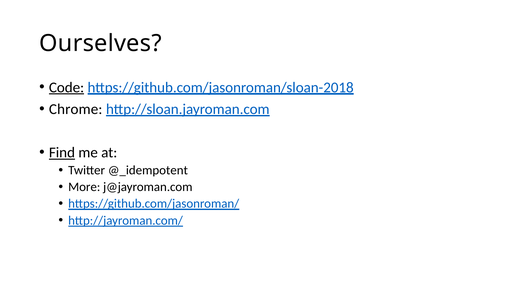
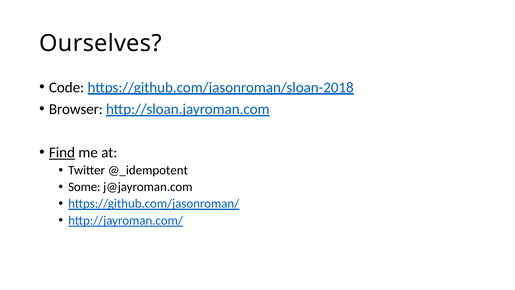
Code underline: present -> none (67, 87)
Chrome: Chrome -> Browser (76, 109)
More: More -> Some (84, 187)
